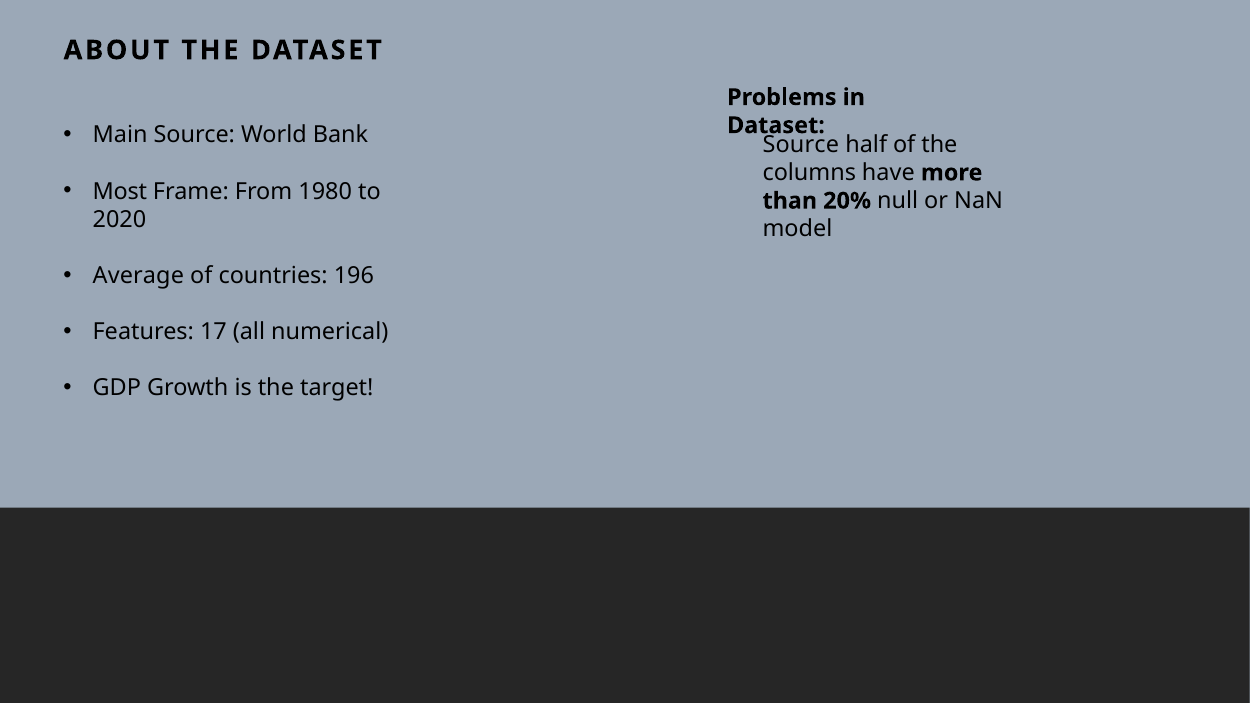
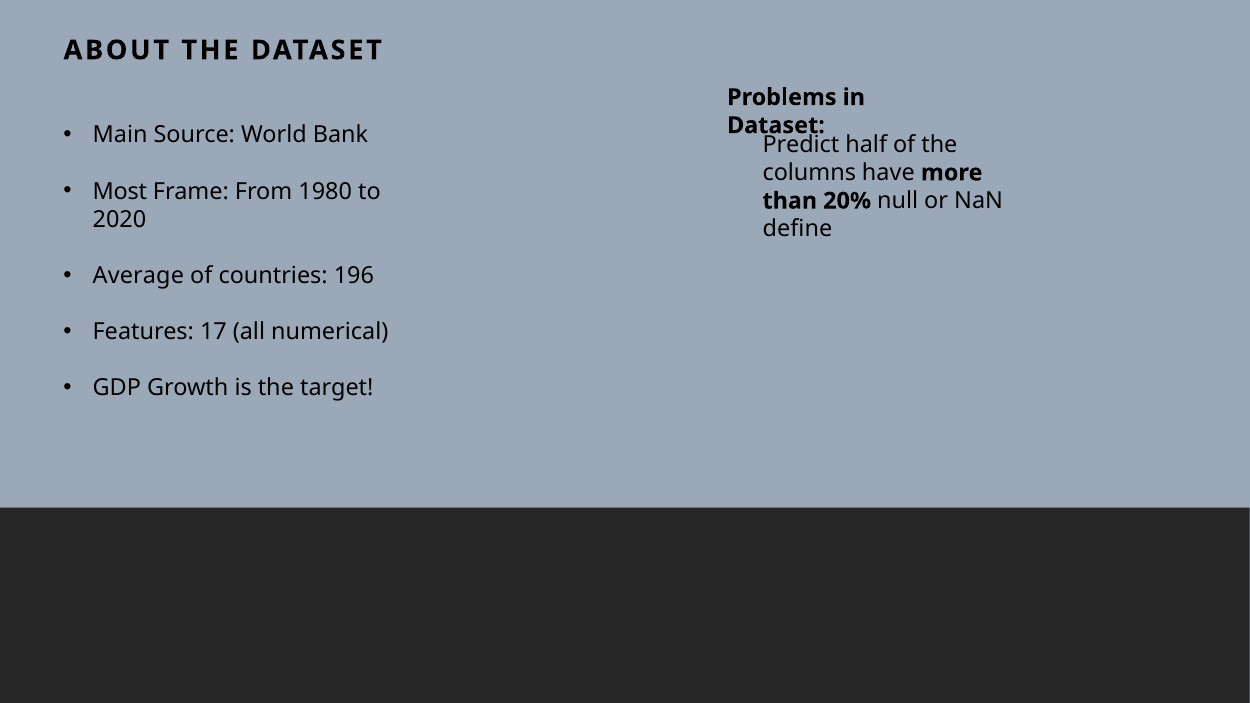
Source: Source -> Predict (801, 145)
model: model -> define (797, 229)
